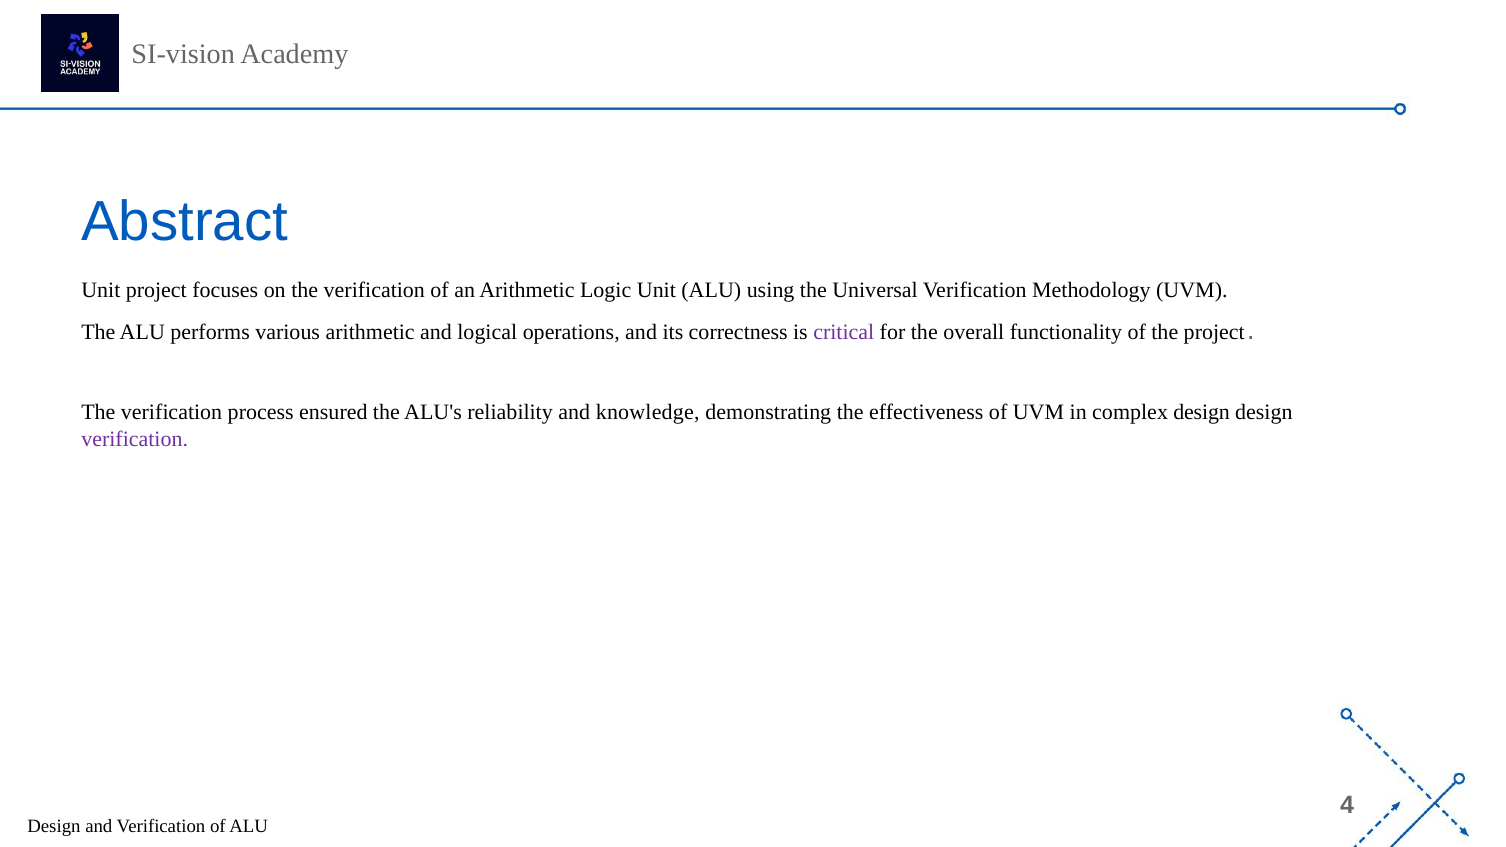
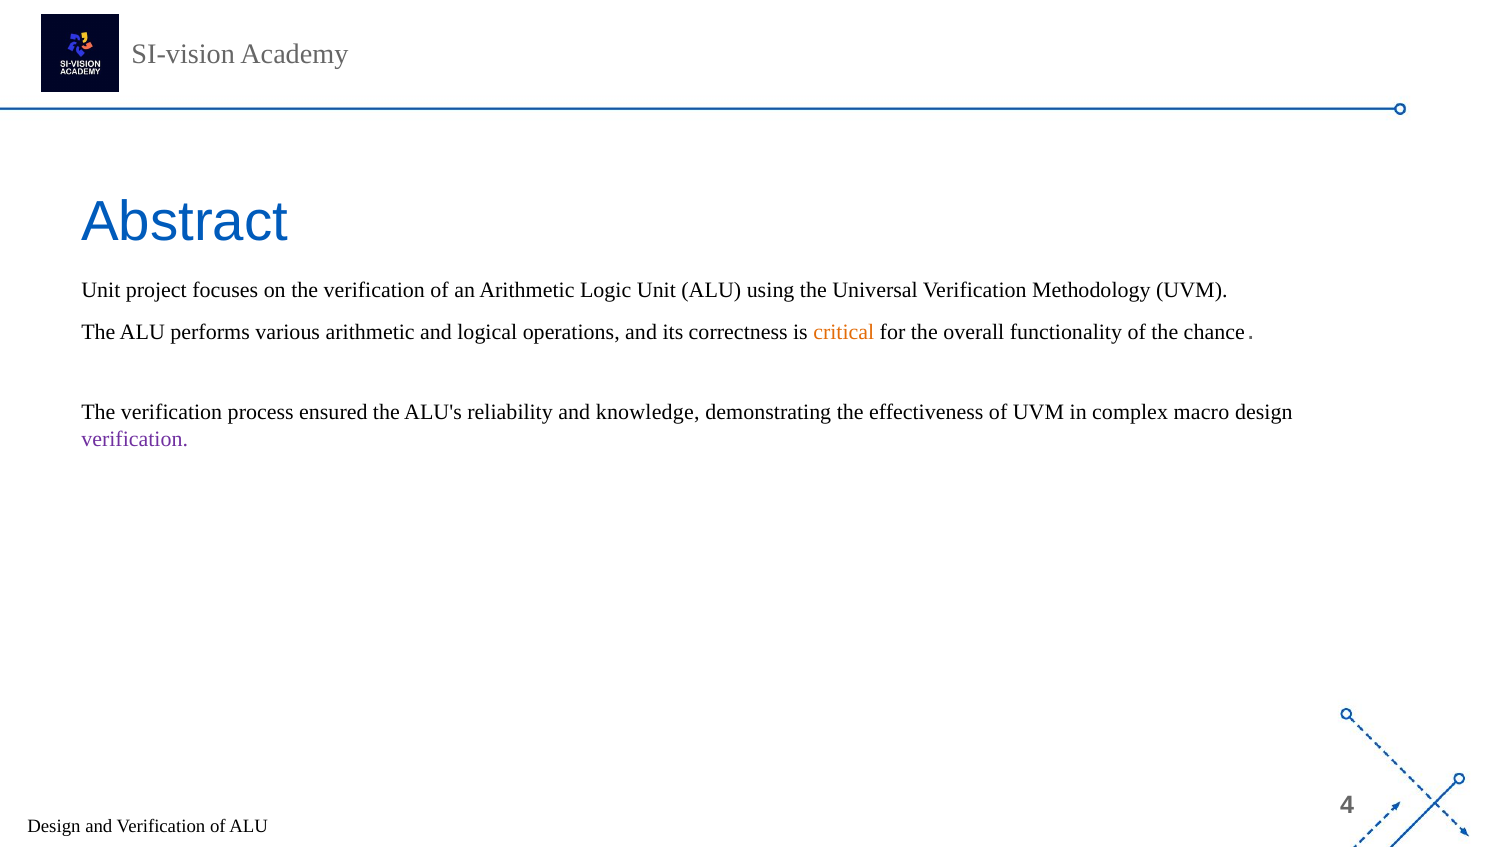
critical colour: purple -> orange (844, 332)
the project: project -> chance (1214, 332)
complex design: design -> macro (1201, 413)
